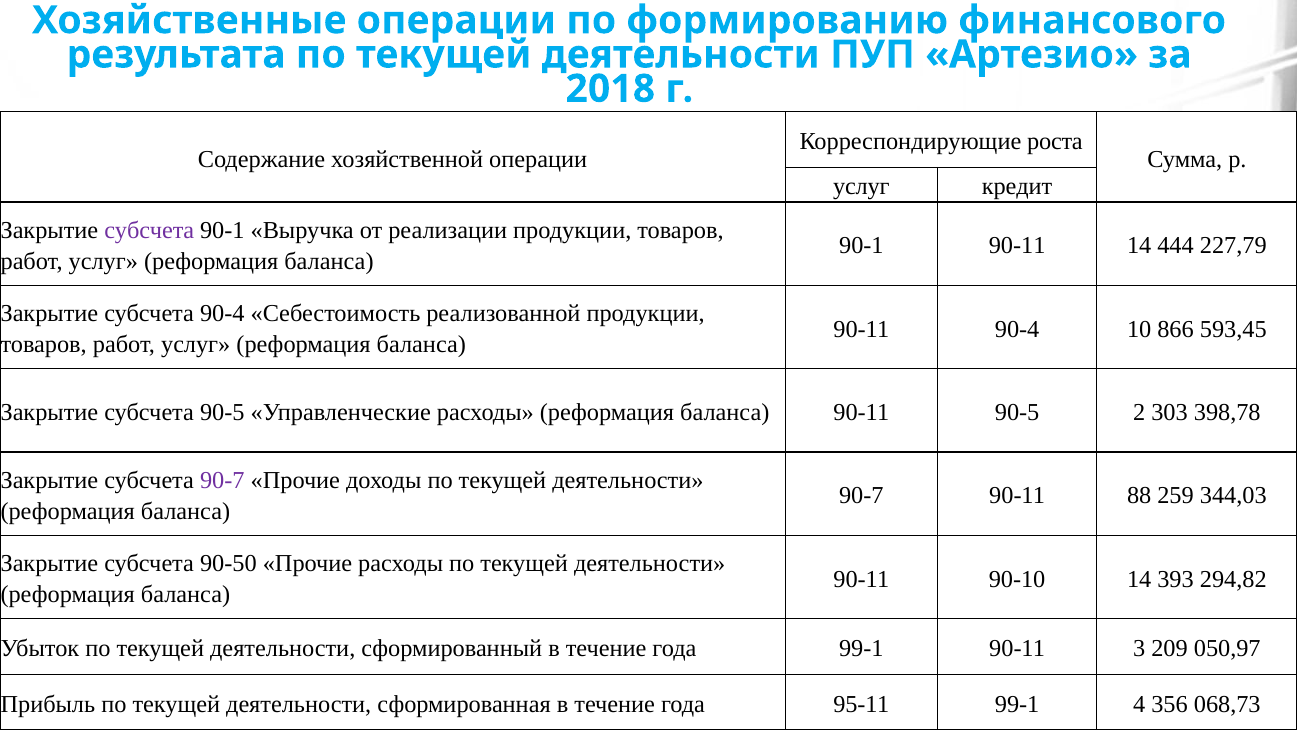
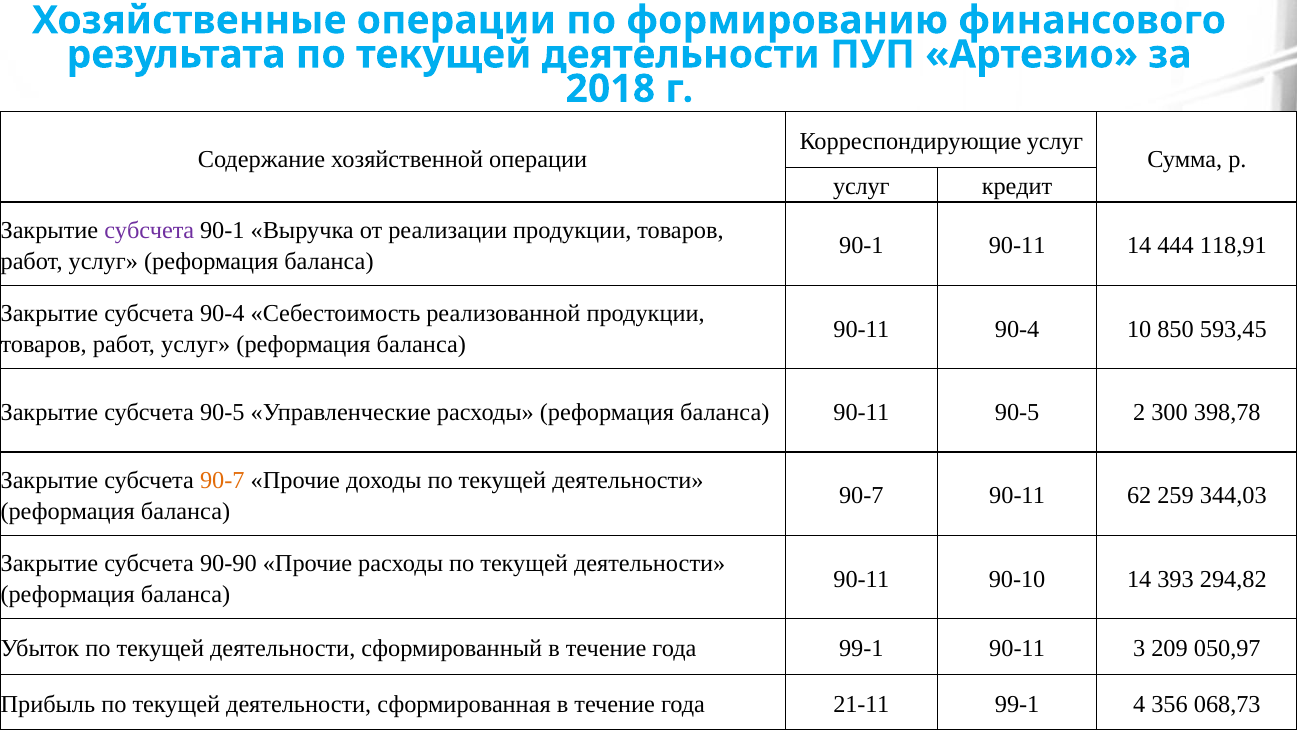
Корреспондирующие роста: роста -> услуг (1055, 142)
227,79: 227,79 -> 118,91 (1233, 246)
866: 866 -> 850 (1176, 329)
303: 303 -> 300 (1170, 412)
90-7 colour: purple -> orange (222, 480)
88: 88 -> 62 (1139, 496)
90-50: 90-50 -> 90-90 (228, 564)
95-11: 95-11 -> 21-11 (861, 704)
